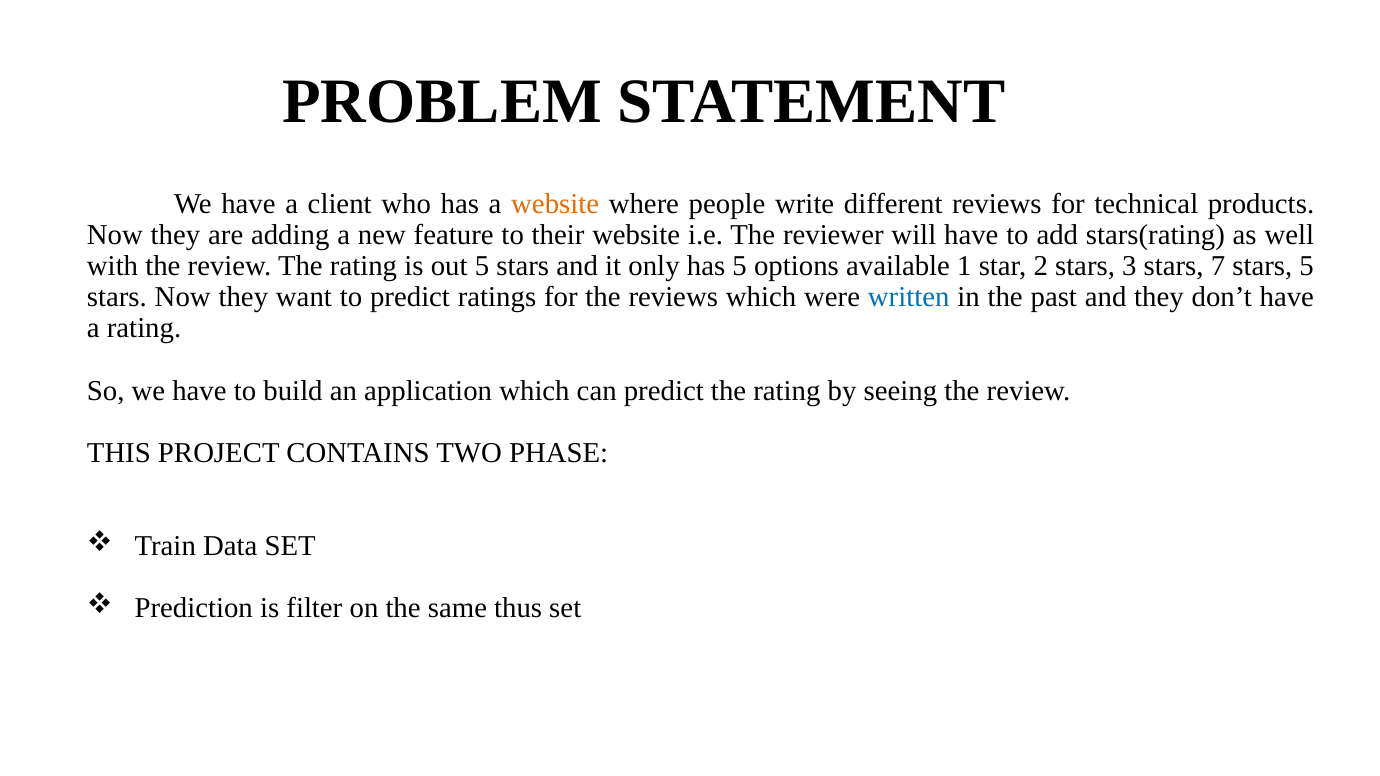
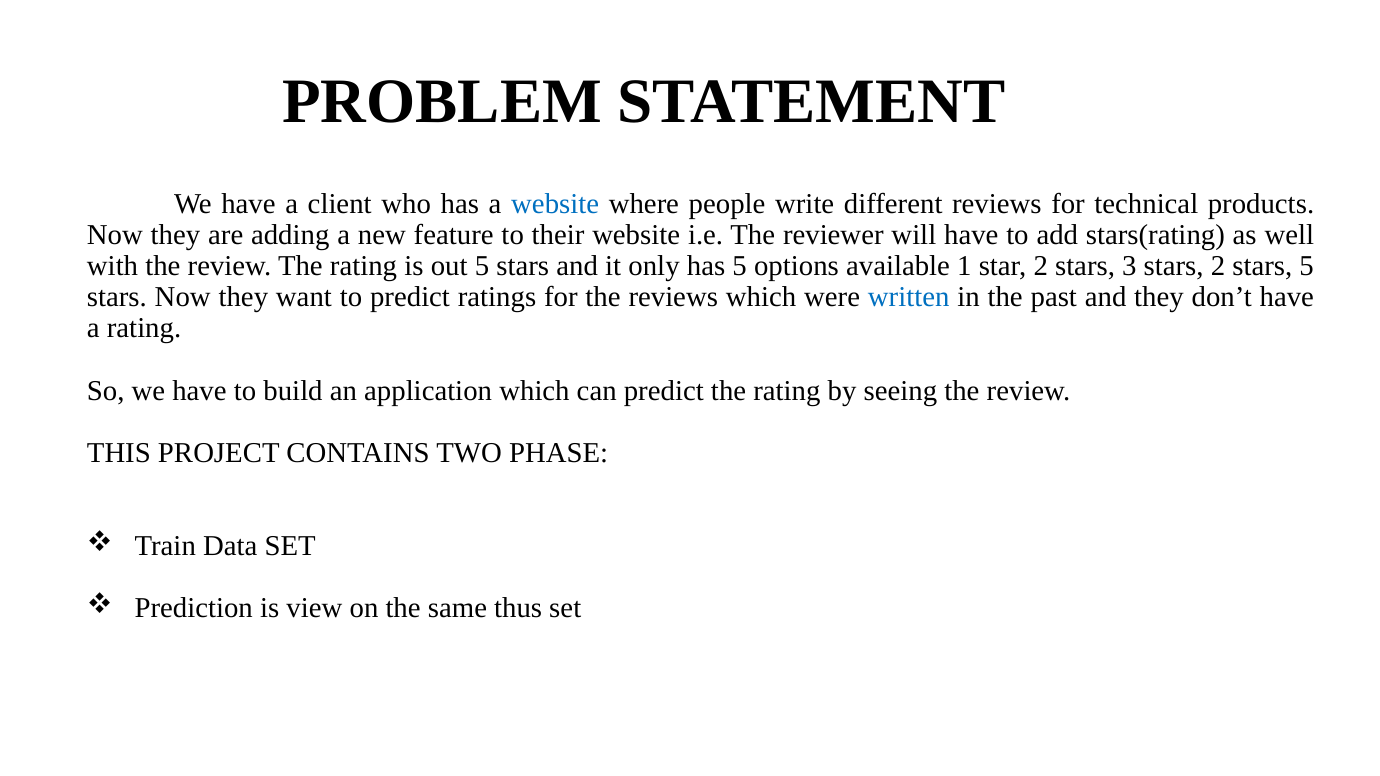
website colour: orange -> blue (555, 204)
stars 7: 7 -> 2 (1218, 266)
filter: filter -> view (314, 608)
